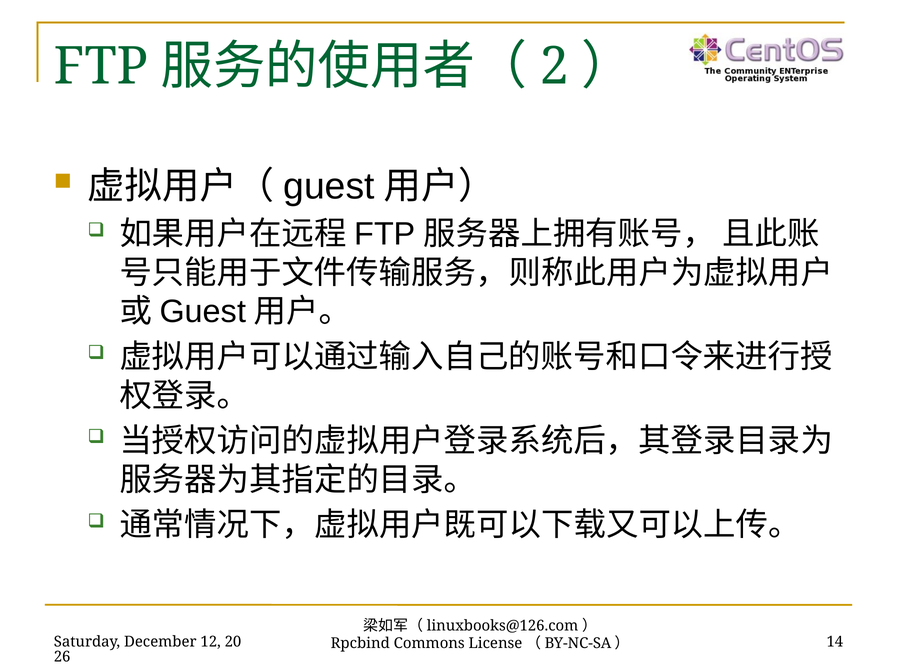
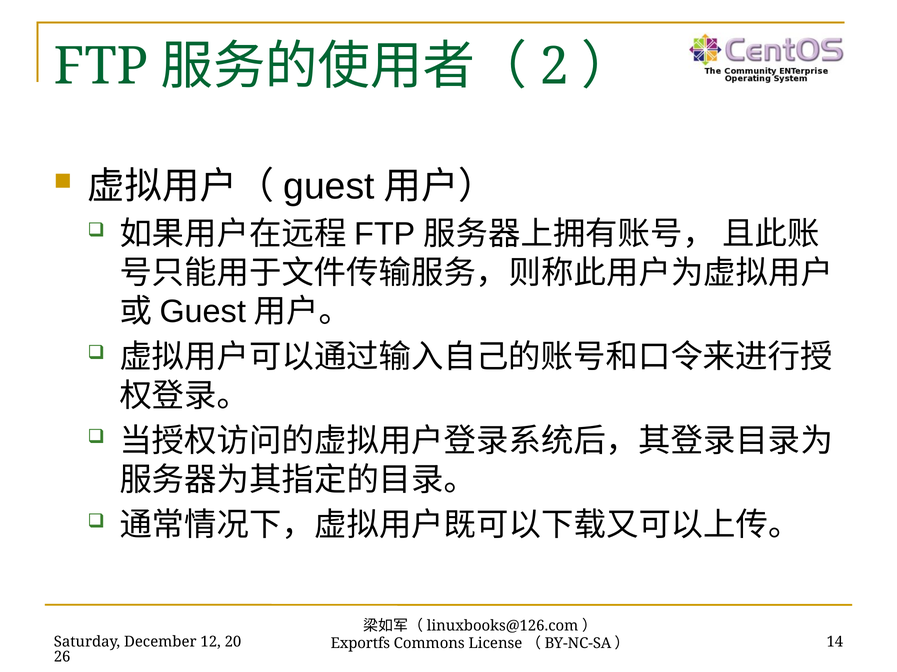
Rpcbind: Rpcbind -> Exportfs (360, 644)
